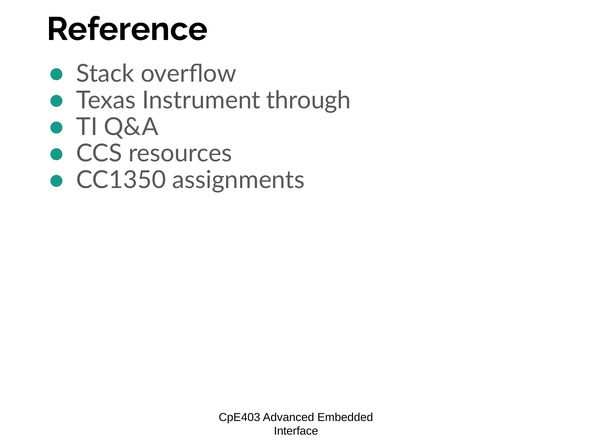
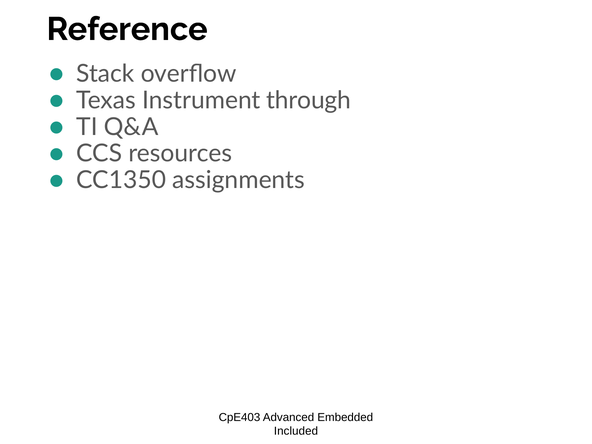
Interface: Interface -> Included (296, 431)
